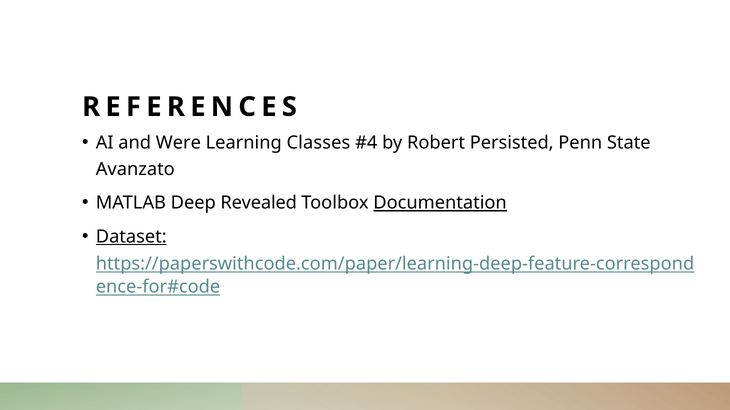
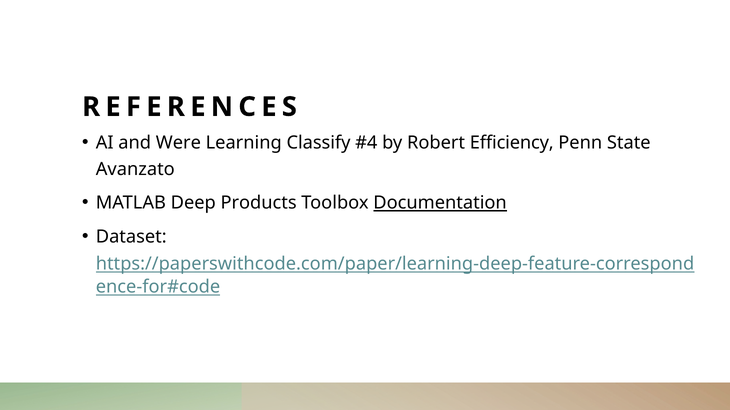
Classes: Classes -> Classify (319, 143)
Persisted: Persisted -> Efficiency (512, 143)
Revealed: Revealed -> Products (259, 203)
Dataset underline: present -> none (131, 237)
